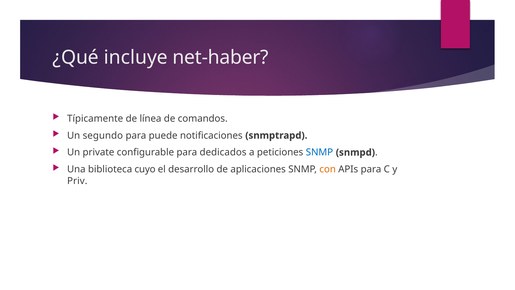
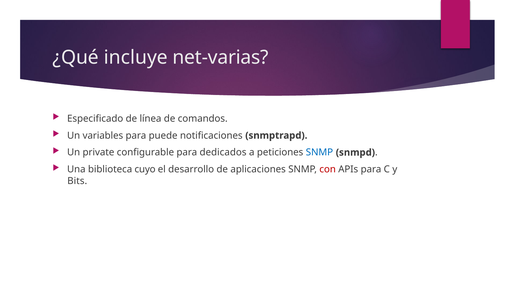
net-haber: net-haber -> net-varias (221, 57)
Típicamente: Típicamente -> Especificado (95, 118)
segundo: segundo -> variables (103, 135)
con colour: orange -> red (328, 169)
Priv: Priv -> Bits (77, 181)
